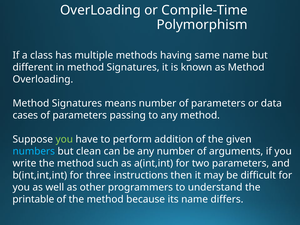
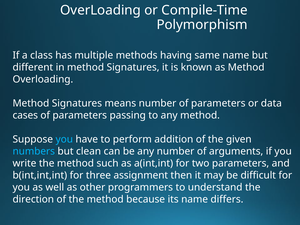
you colour: light green -> light blue (64, 139)
instructions: instructions -> assignment (141, 175)
printable: printable -> direction (33, 199)
